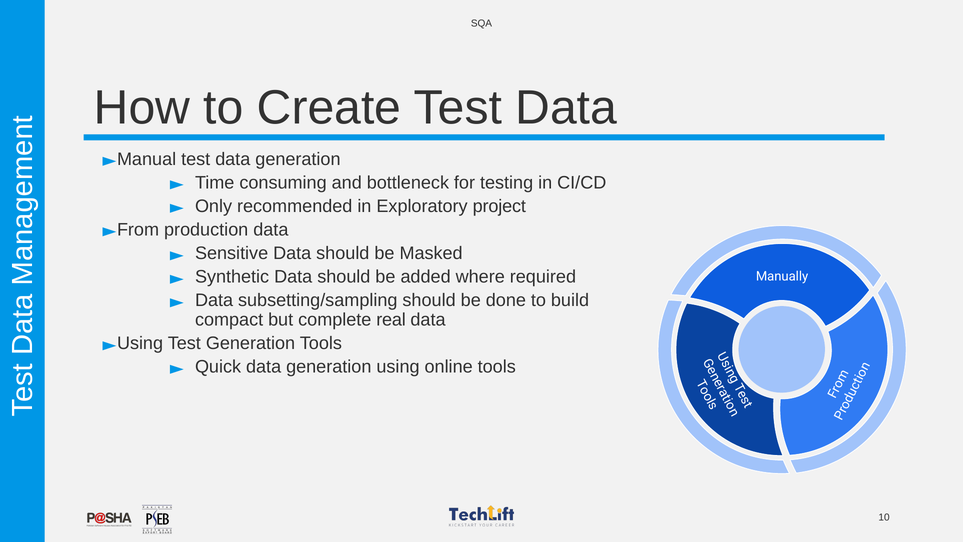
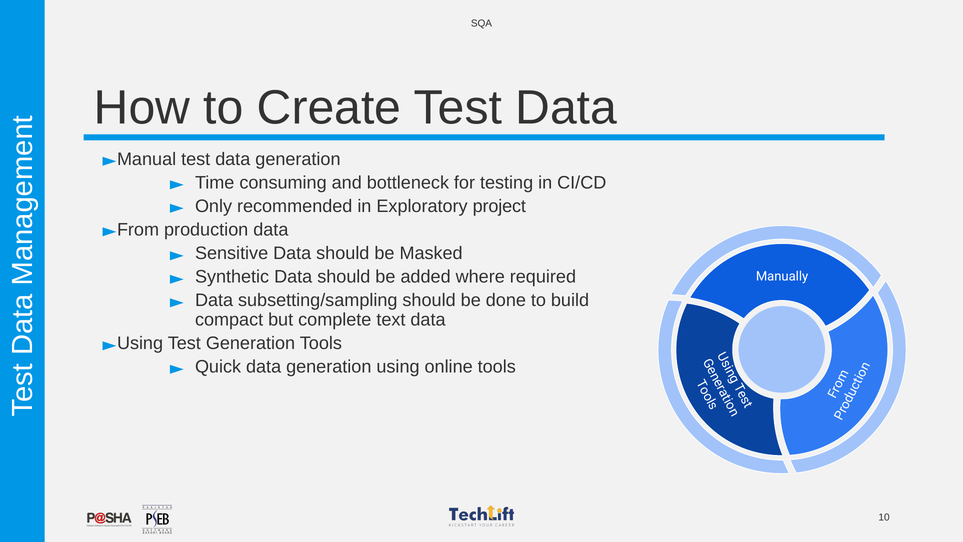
real: real -> text (391, 320)
